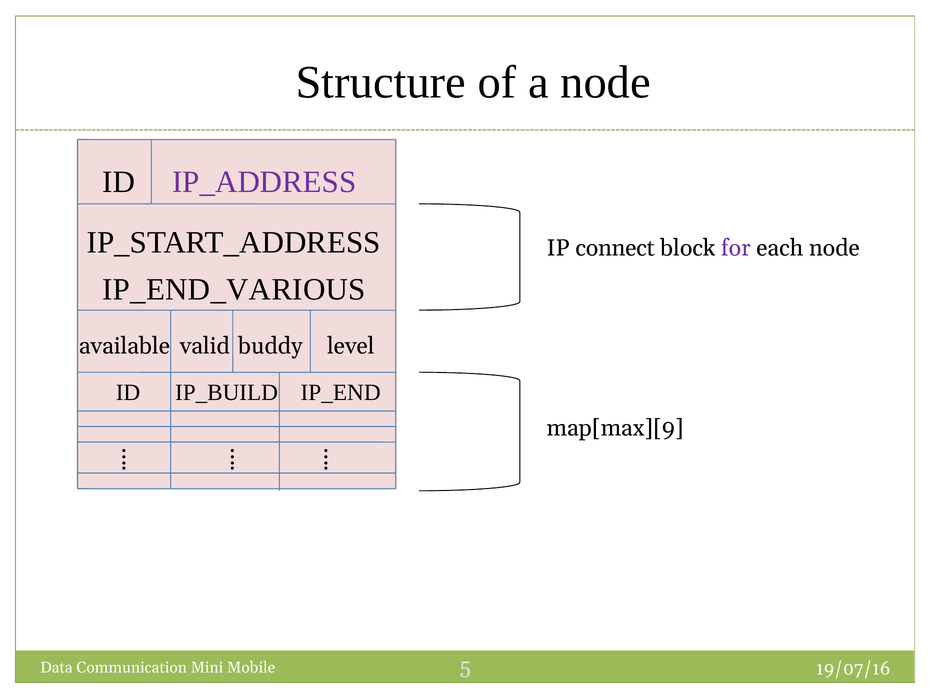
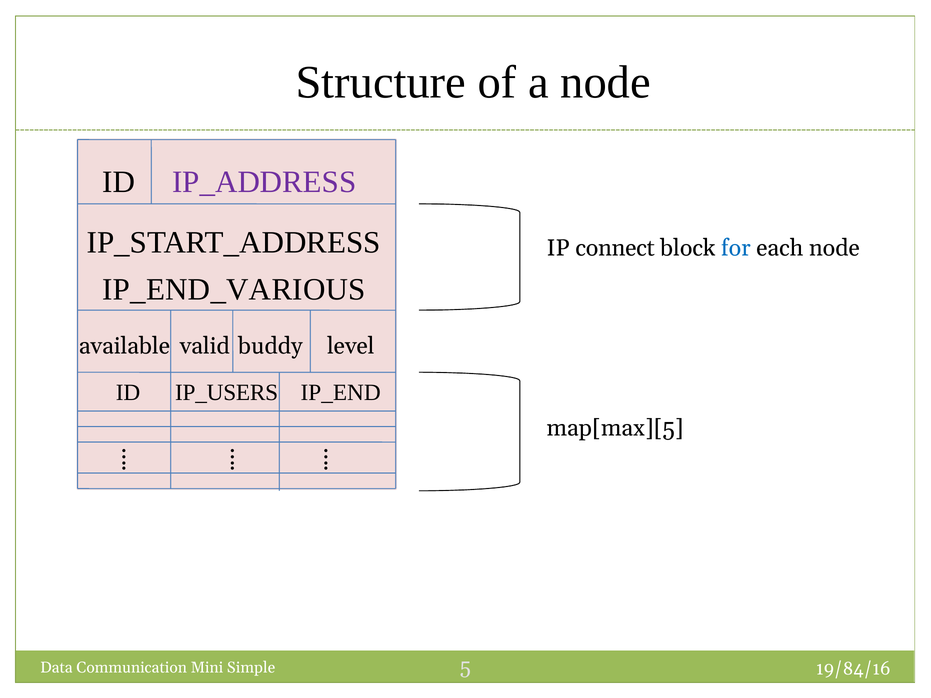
for colour: purple -> blue (736, 248)
IP_BUILD: IP_BUILD -> IP_USERS (227, 393)
map[max][9: map[max][9 -> map[max][5 (615, 428)
Mobile: Mobile -> Simple (251, 668)
19/07/16: 19/07/16 -> 19/84/16 (853, 669)
